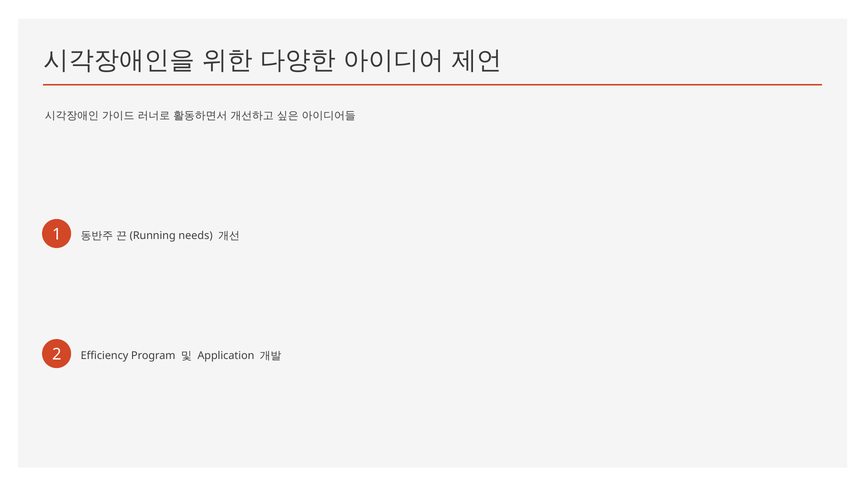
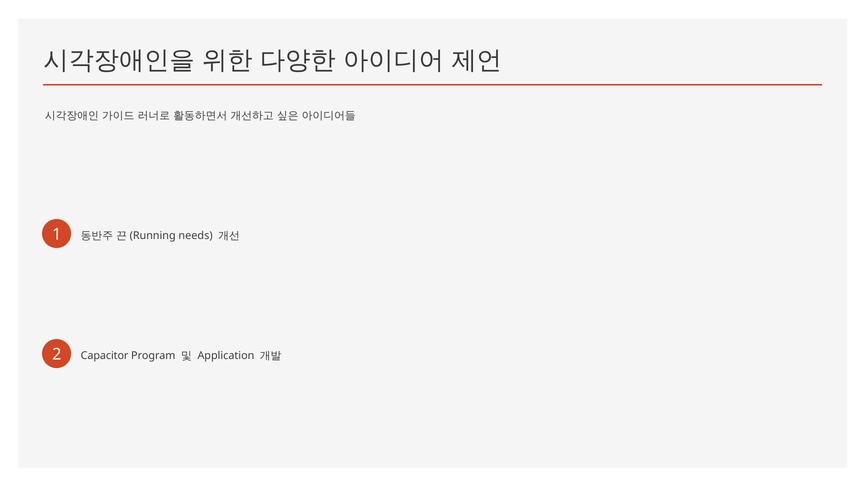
Efficiency: Efficiency -> Capacitor (105, 356)
